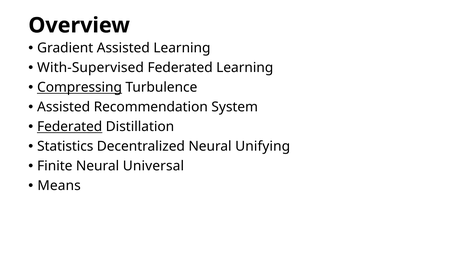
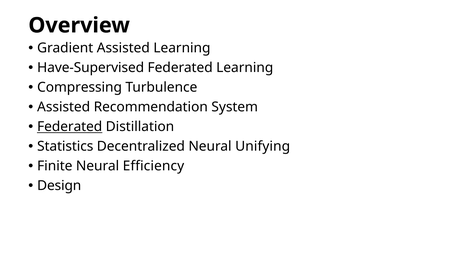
With-Supervised: With-Supervised -> Have-Supervised (91, 68)
Compressing underline: present -> none (80, 88)
Universal: Universal -> Efficiency (153, 166)
Means: Means -> Design (59, 186)
